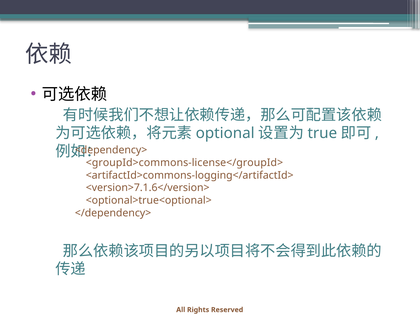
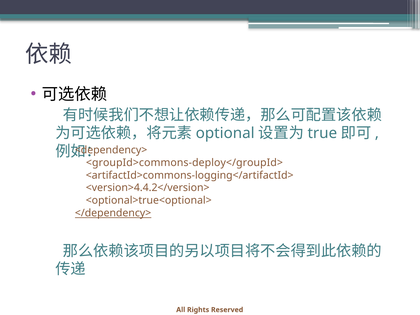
<groupId>commons-license</groupId>: <groupId>commons-license</groupId> -> <groupId>commons-deploy</groupId> (184, 163)
<version>7.1.6</version>: <version>7.1.6</version> -> <version>4.4.2</version> (148, 188)
</dependency> underline: none -> present (113, 213)
